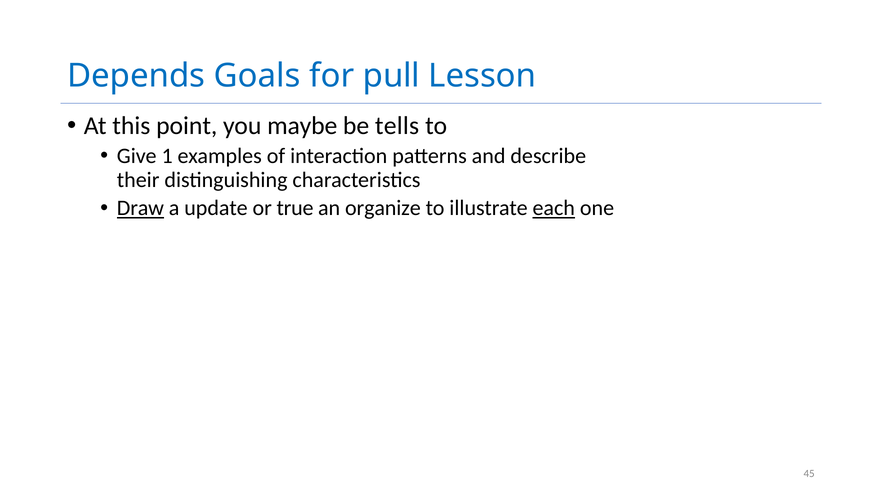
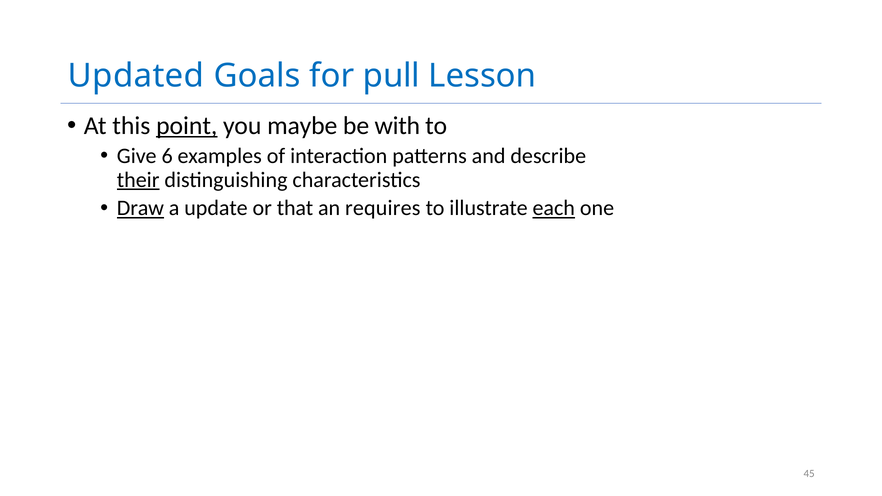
Depends: Depends -> Updated (136, 76)
point underline: none -> present (187, 126)
tells: tells -> with (397, 126)
1: 1 -> 6 (167, 156)
their underline: none -> present (138, 180)
true: true -> that (295, 208)
organize: organize -> requires (383, 208)
